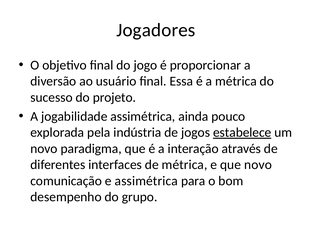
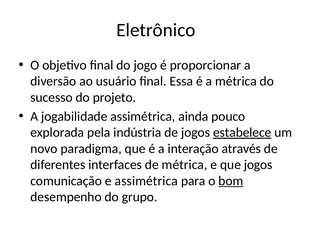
Jogadores: Jogadores -> Eletrônico (156, 30)
que novo: novo -> jogos (258, 165)
bom underline: none -> present (231, 181)
